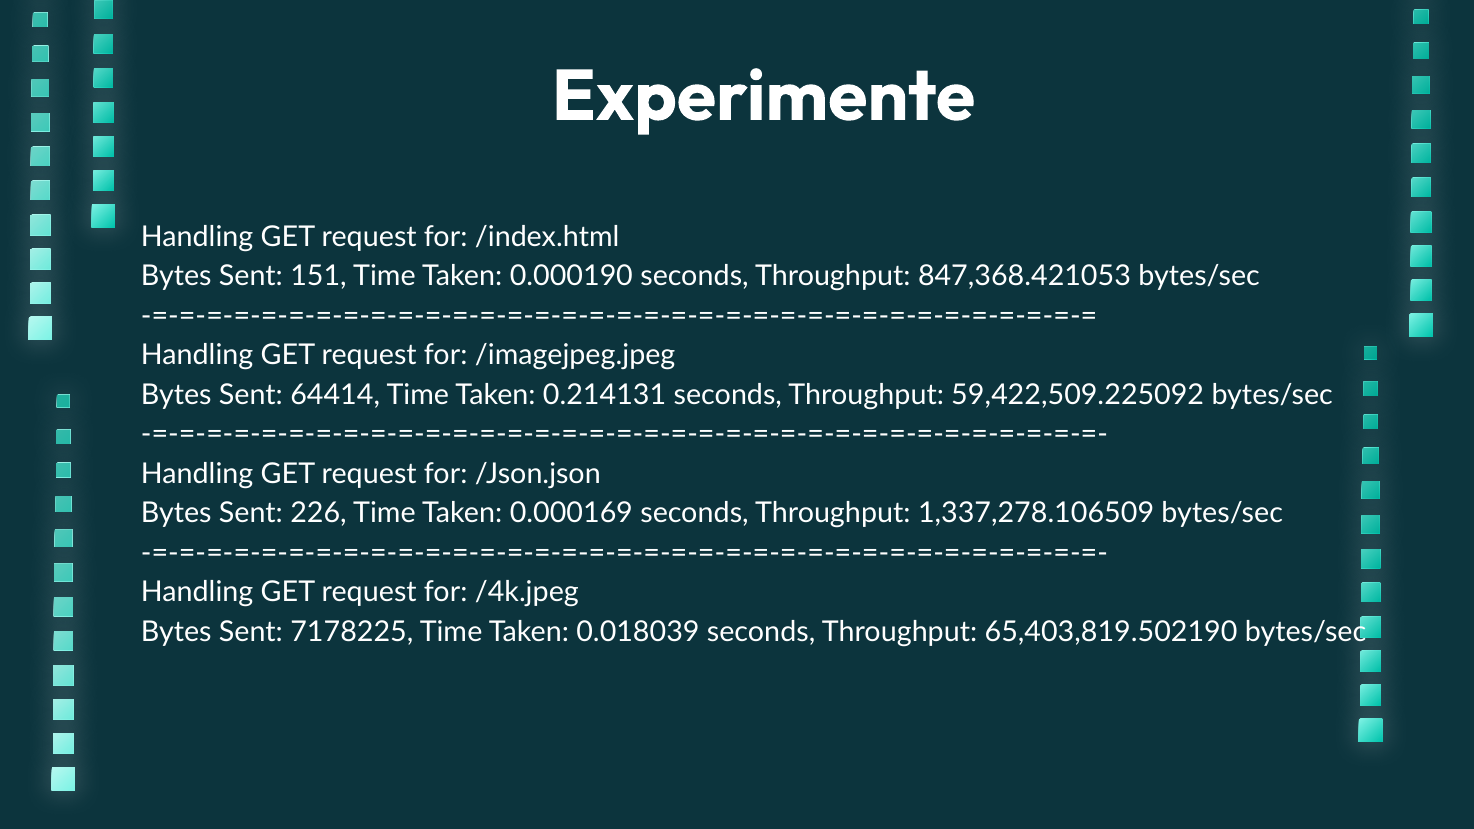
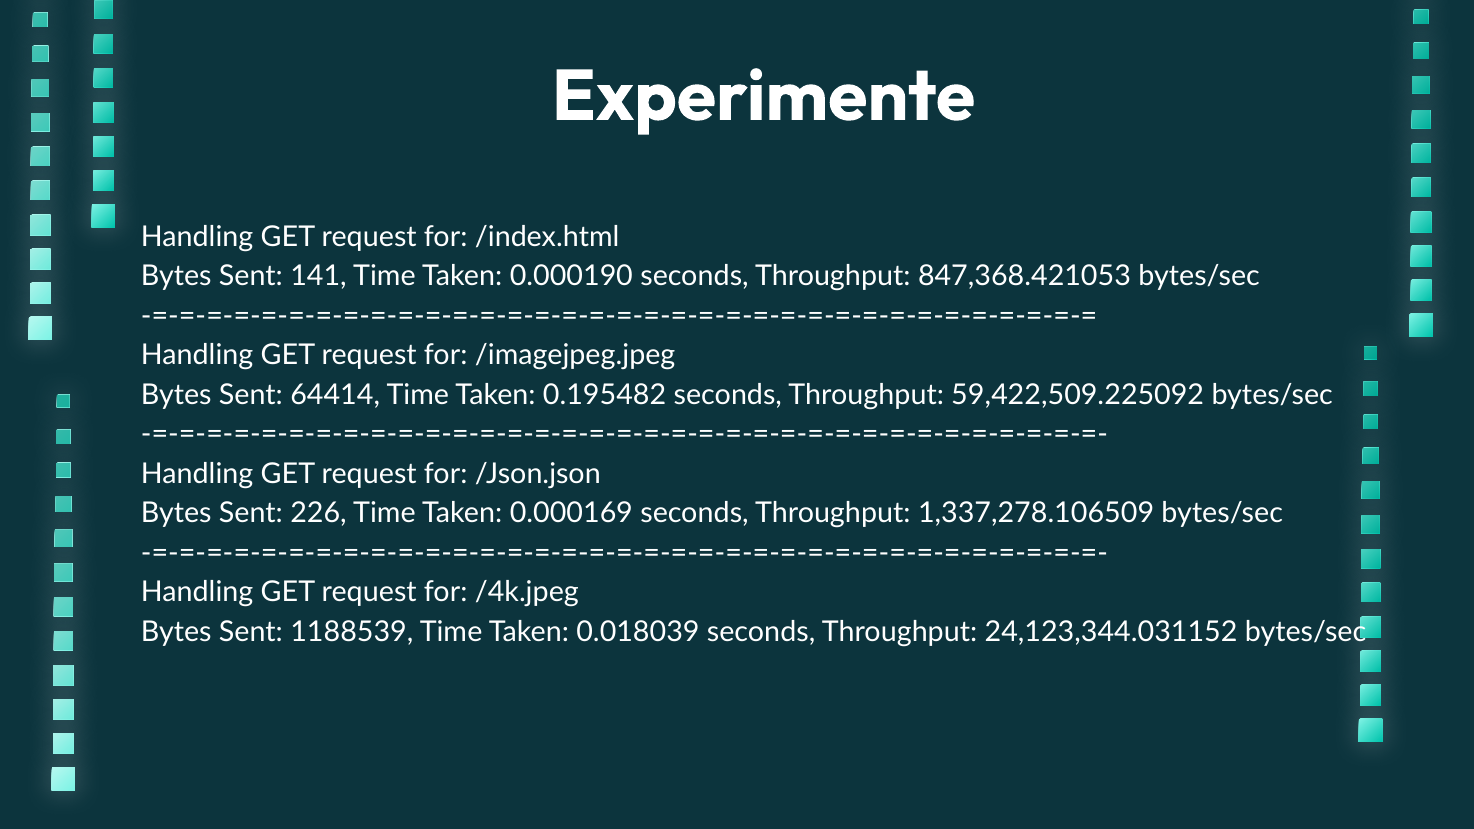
151: 151 -> 141 (319, 276)
0.214131: 0.214131 -> 0.195482 (605, 395)
7178225: 7178225 -> 1188539 (352, 632)
65,403,819.502190: 65,403,819.502190 -> 24,123,344.031152 (1111, 632)
